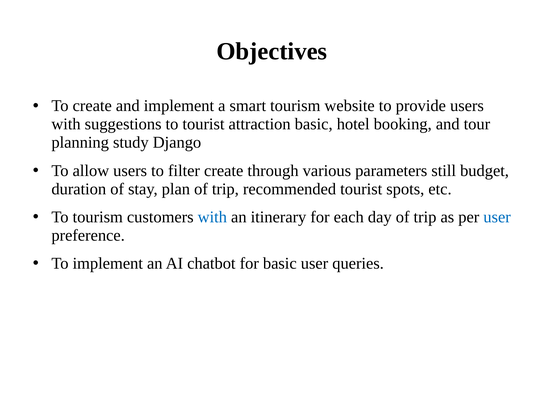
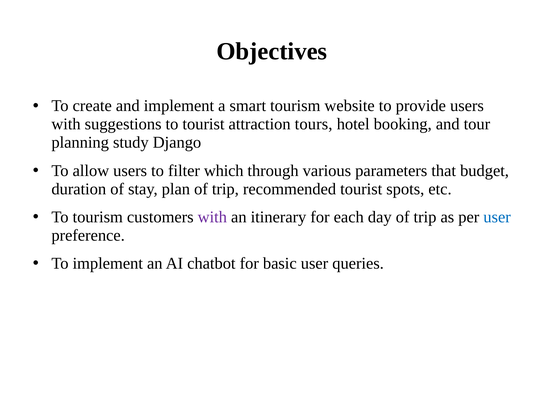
attraction basic: basic -> tours (314, 124)
filter create: create -> which (224, 171)
still: still -> that (444, 171)
with colour: blue -> purple (212, 217)
